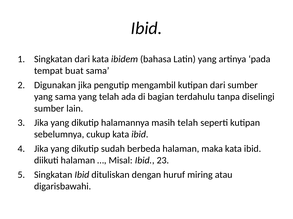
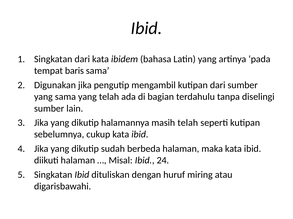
buat: buat -> baris (74, 71)
23: 23 -> 24 (163, 161)
